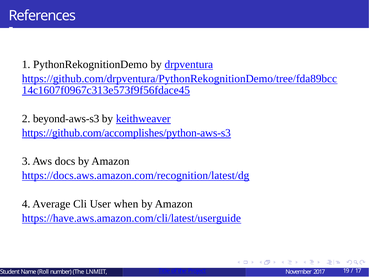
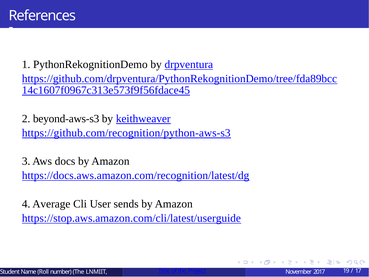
https://github.com/accomplishes/python-aws-s3: https://github.com/accomplishes/python-aws-s3 -> https://github.com/recognition/python-aws-s3 (126, 133)
when: when -> sends (126, 204)
https://have.aws.amazon.com/cli/latest/userguide: https://have.aws.amazon.com/cli/latest/userguide -> https://stop.aws.amazon.com/cli/latest/userguide (131, 218)
